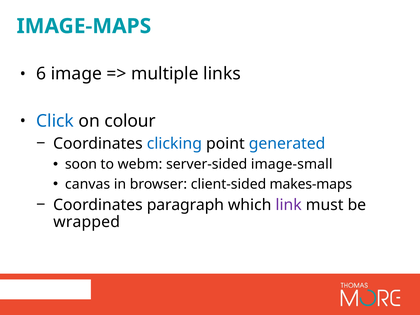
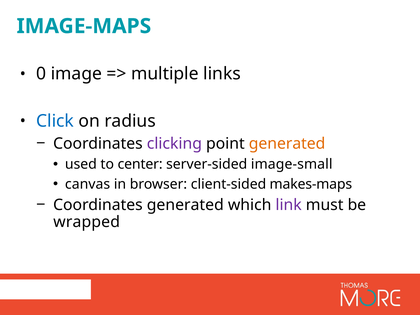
6: 6 -> 0 (41, 74)
colour: colour -> radius (130, 121)
clicking colour: blue -> purple (174, 144)
generated colour: blue -> orange (287, 144)
soon: soon -> used (81, 164)
webm: webm -> center (140, 164)
Coordinates paragraph: paragraph -> generated (185, 205)
